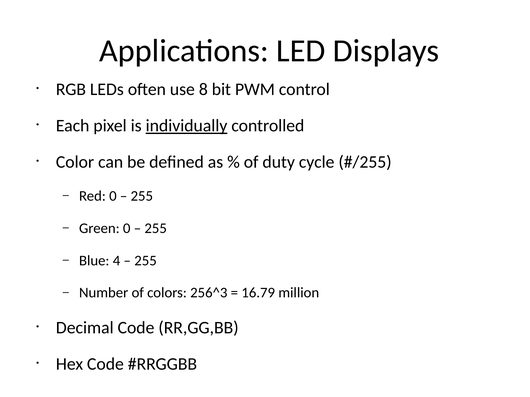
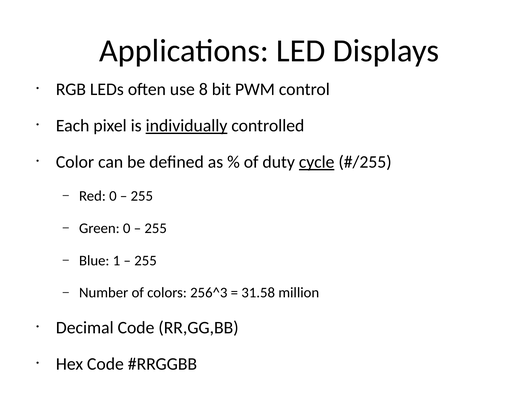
cycle underline: none -> present (317, 162)
4: 4 -> 1 (117, 261)
16.79: 16.79 -> 31.58 (258, 293)
